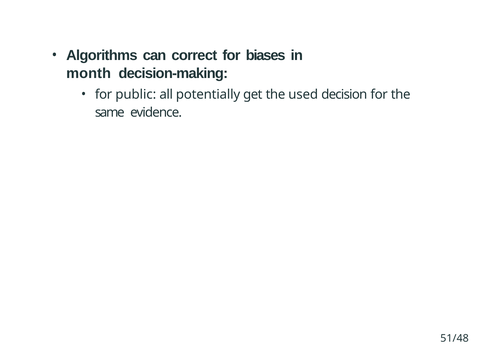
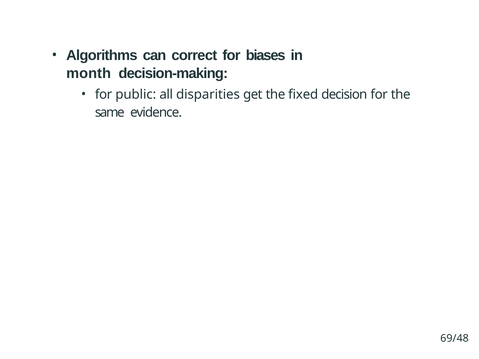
potentially: potentially -> disparities (208, 95)
used: used -> fixed (303, 95)
51/48: 51/48 -> 69/48 (455, 339)
